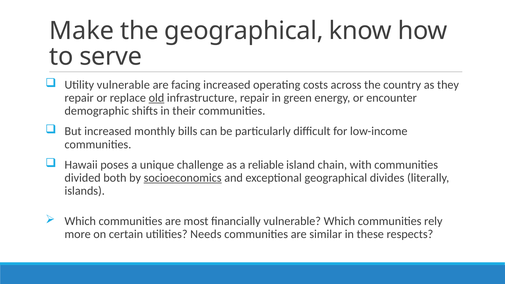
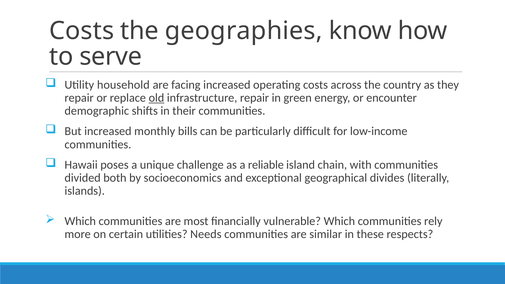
Make: Make -> Costs (82, 31)
the geographical: geographical -> geographies (244, 31)
Utility vulnerable: vulnerable -> household (123, 85)
socioeconomics underline: present -> none (183, 178)
